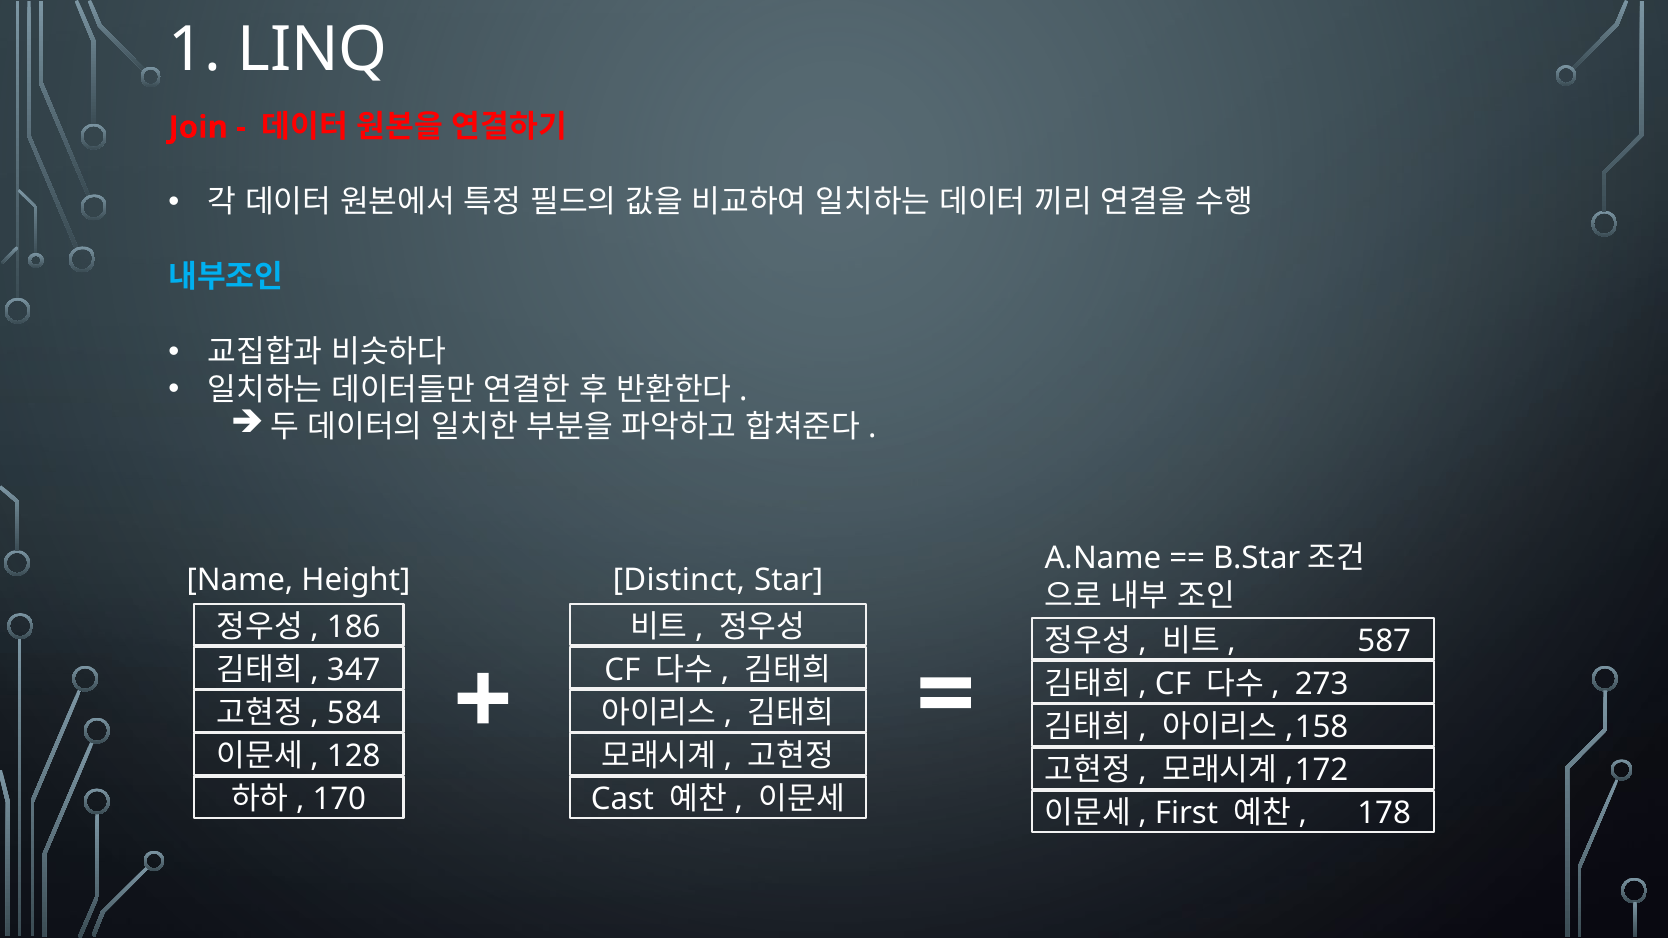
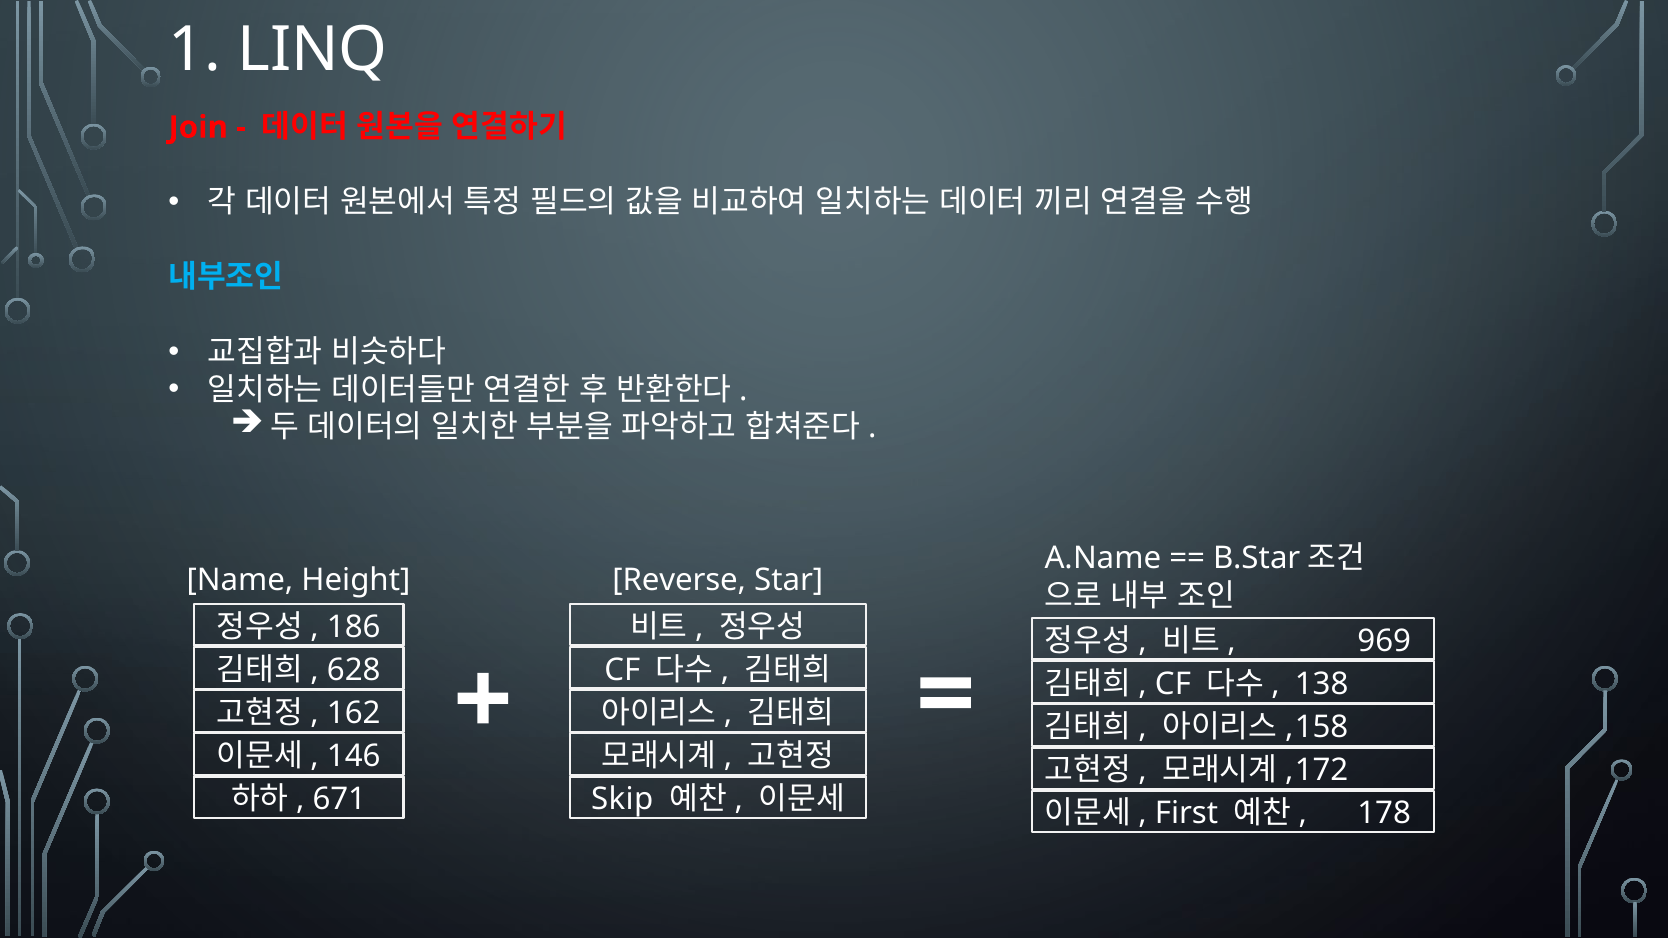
Distinct: Distinct -> Reverse (679, 580)
587: 587 -> 969 (1384, 641)
347: 347 -> 628 (354, 670)
273: 273 -> 138 (1322, 684)
584: 584 -> 162 (354, 713)
128: 128 -> 146 (354, 757)
170: 170 -> 671 (339, 800)
Cast: Cast -> Skip (622, 800)
